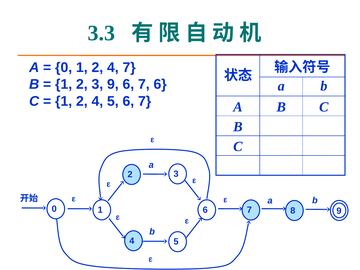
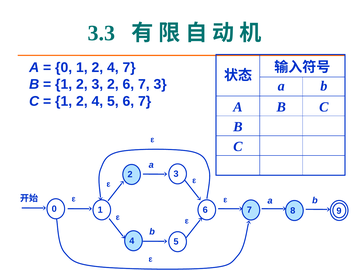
3 9: 9 -> 2 (113, 84)
7 6: 6 -> 3 (160, 84)
